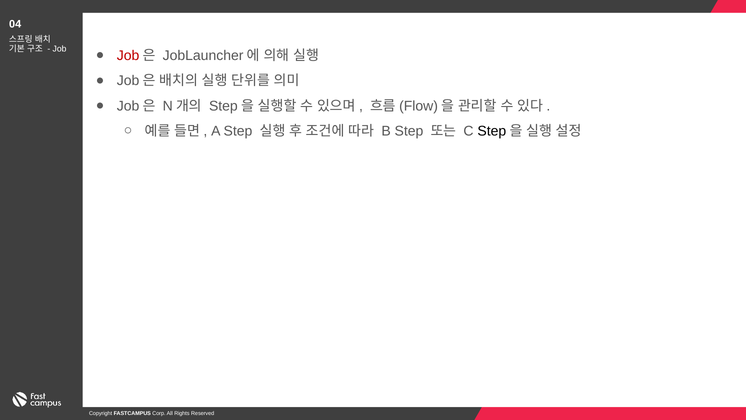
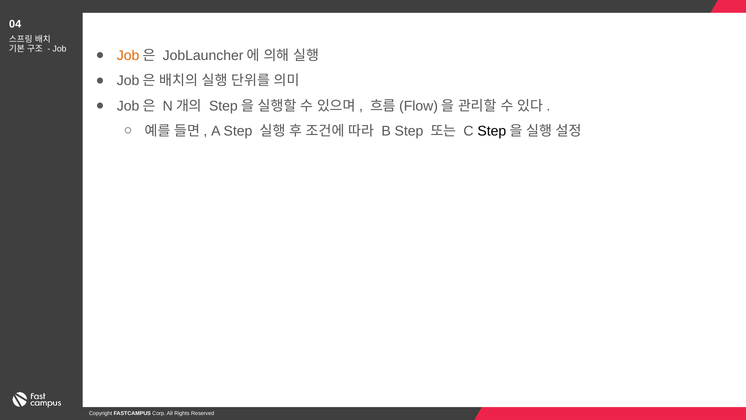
Job colour: red -> orange (128, 55)
